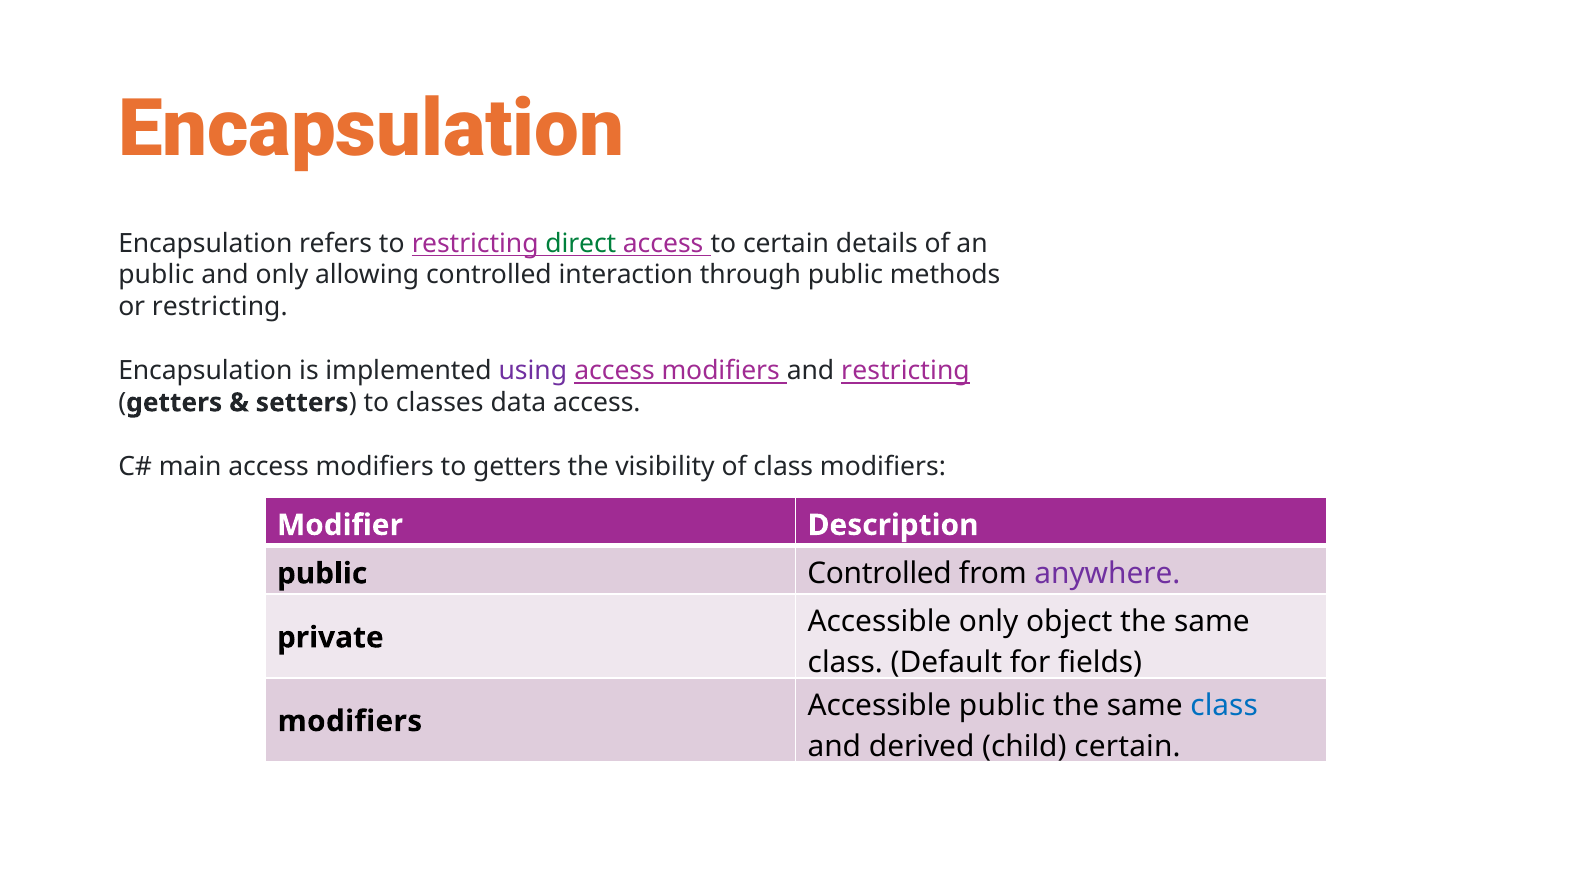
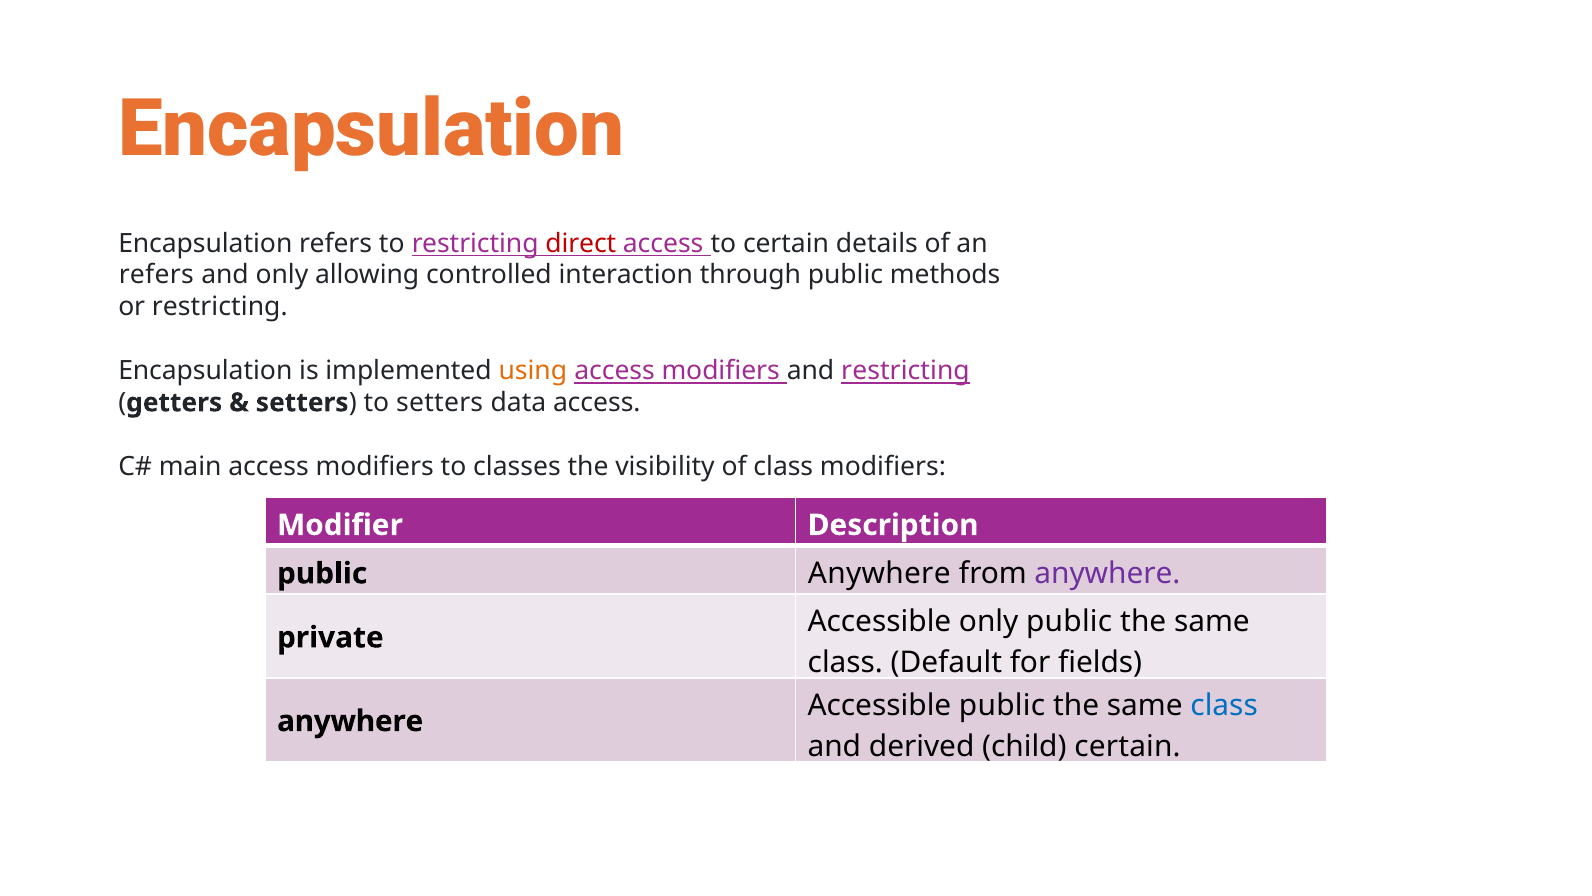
direct colour: green -> red (581, 243)
public: public -> refers (156, 275)
using colour: purple -> orange (533, 371)
to classes: classes -> setters (440, 402)
to getters: getters -> classes (517, 466)
Controlled: Controlled -> Anywhere (879, 573)
only object: object -> public (1069, 622)
modifiers: modifiers -> anywhere (350, 721)
